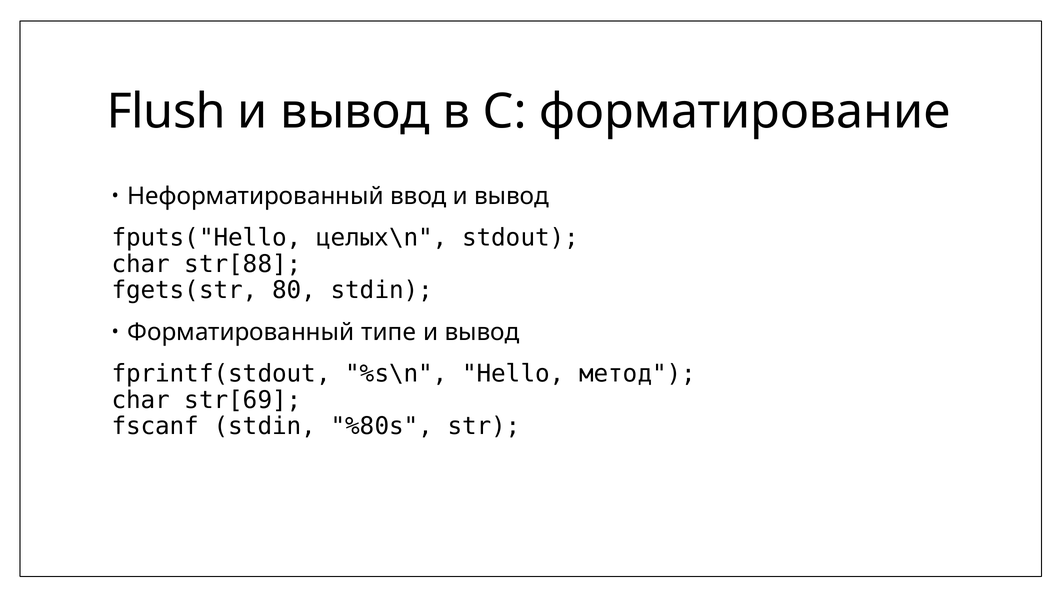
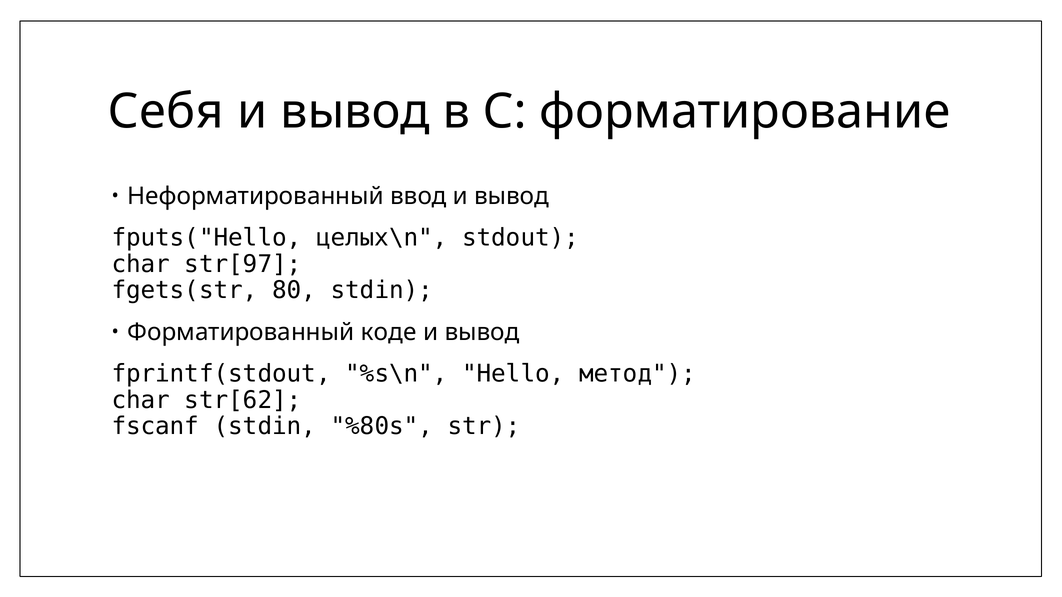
Flush: Flush -> Себя (166, 112)
str[88: str[88 -> str[97 (243, 264)
типе: типе -> коде (389, 332)
str[69: str[69 -> str[62 (243, 400)
